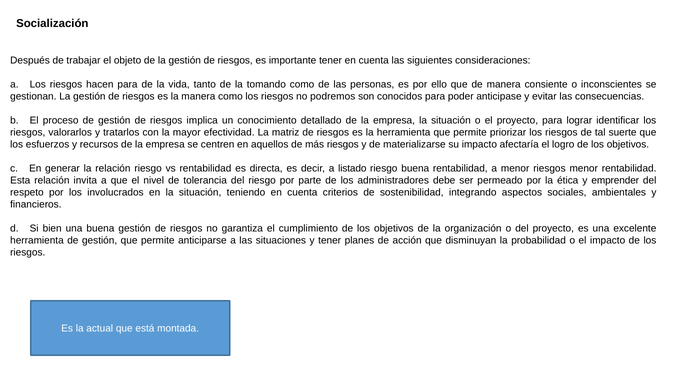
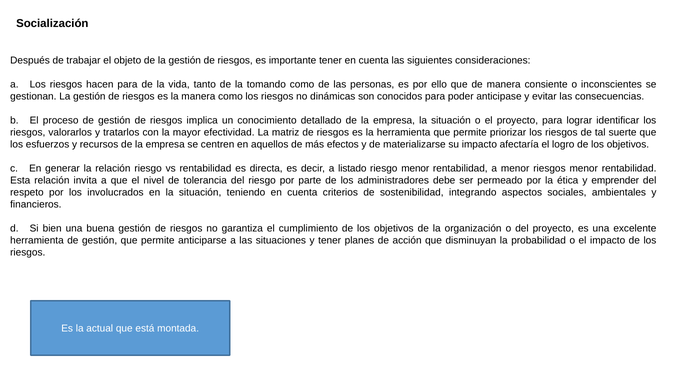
podremos: podremos -> dinámicas (333, 96)
más riesgos: riesgos -> efectos (343, 144)
riesgo buena: buena -> menor (415, 169)
